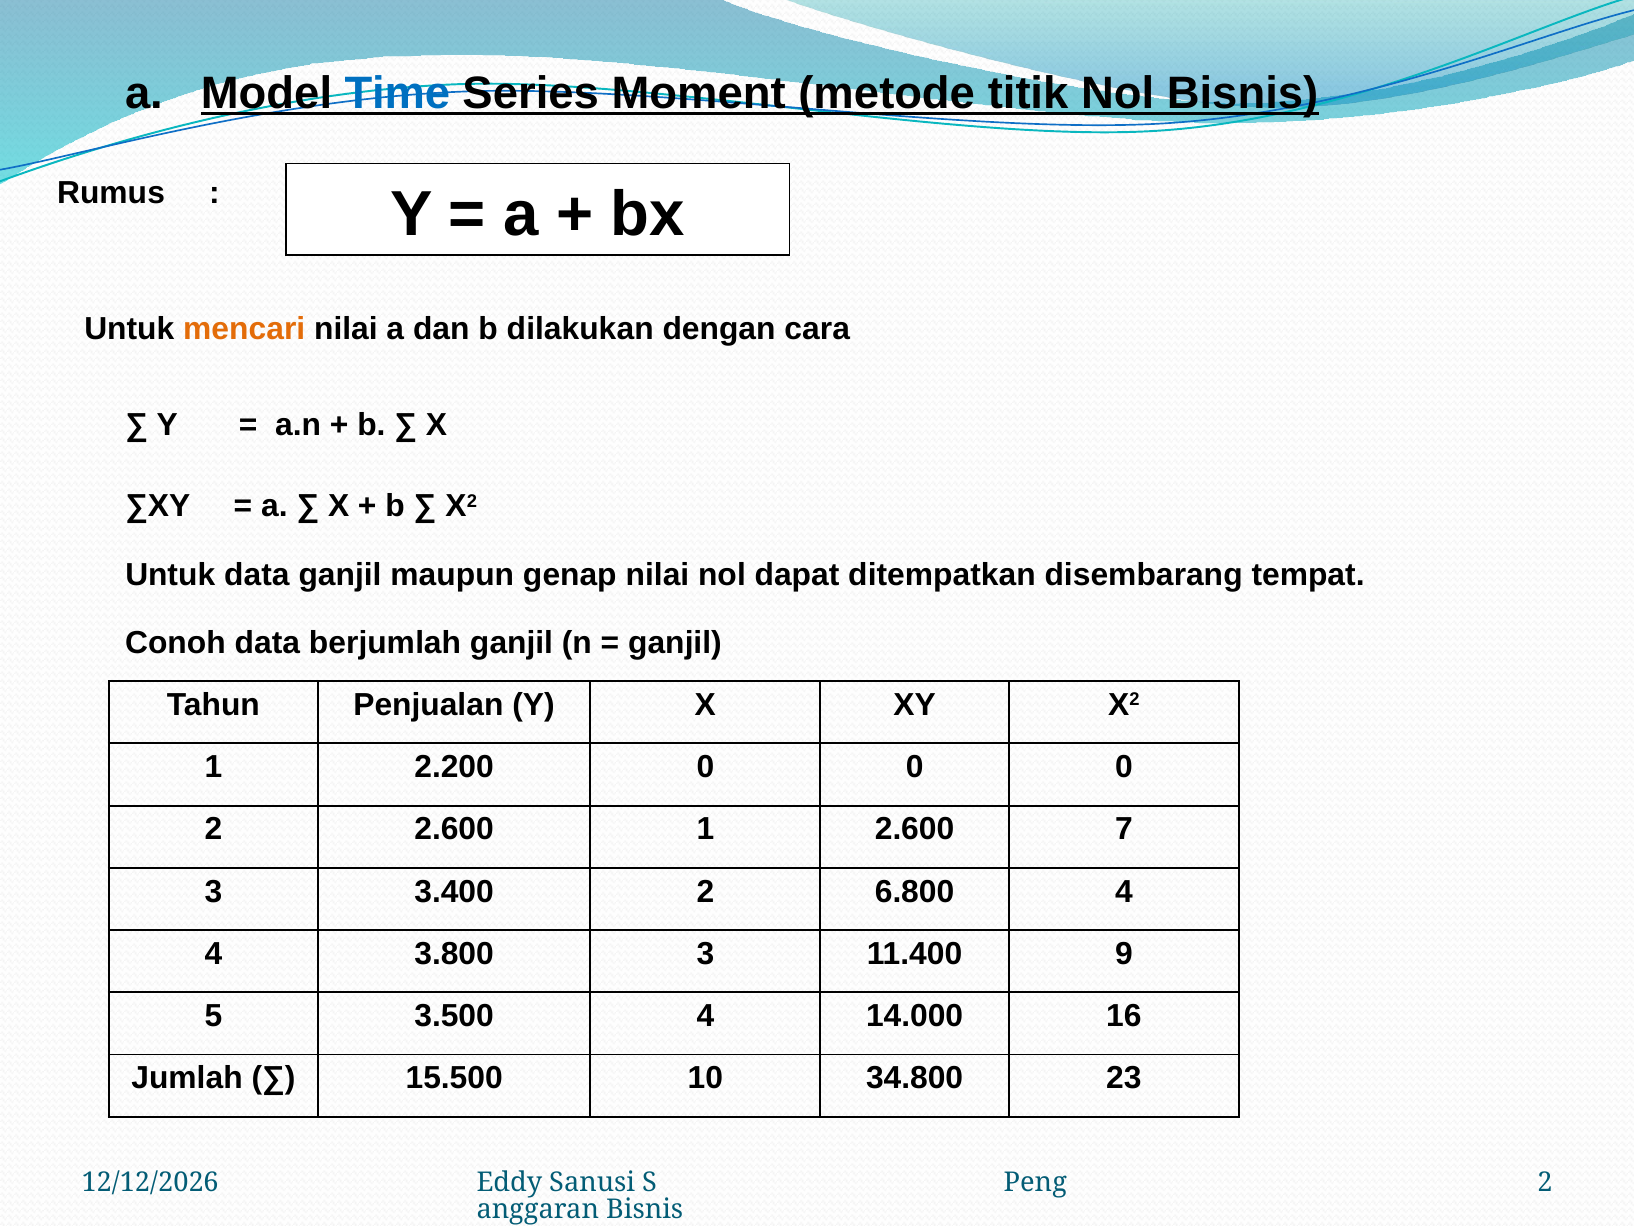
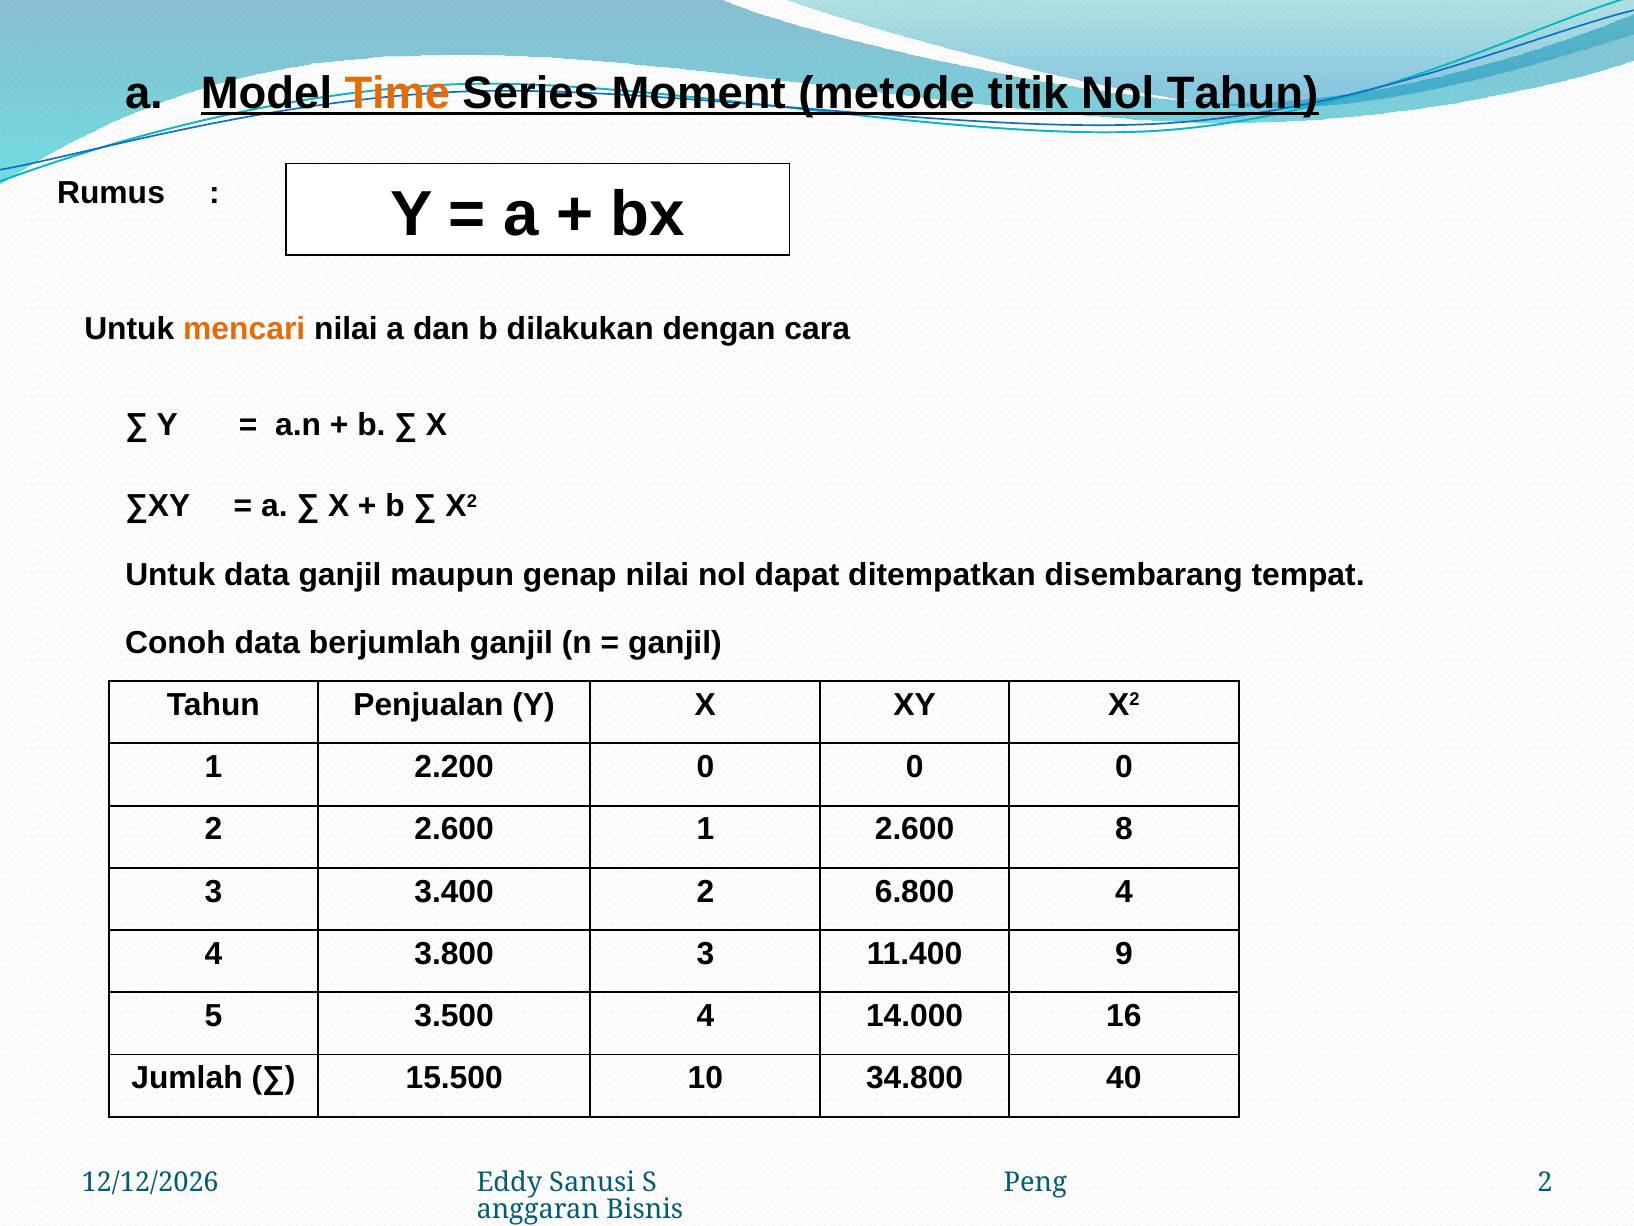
Time colour: blue -> orange (397, 93)
Nol Bisnis: Bisnis -> Tahun (1243, 93)
7: 7 -> 8 (1124, 829)
23: 23 -> 40 (1124, 1078)
